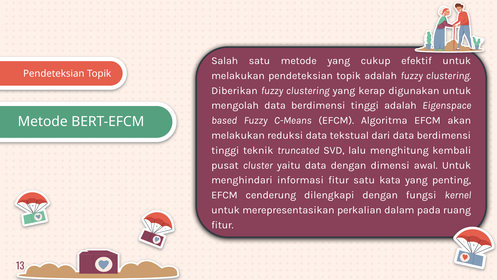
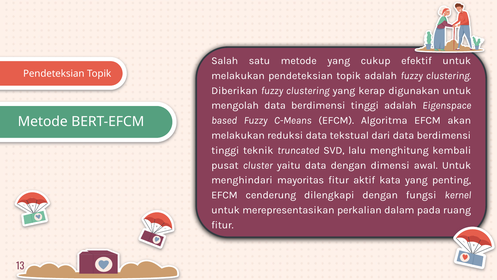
informasi: informasi -> mayoritas (301, 180)
fitur satu: satu -> aktif (364, 180)
